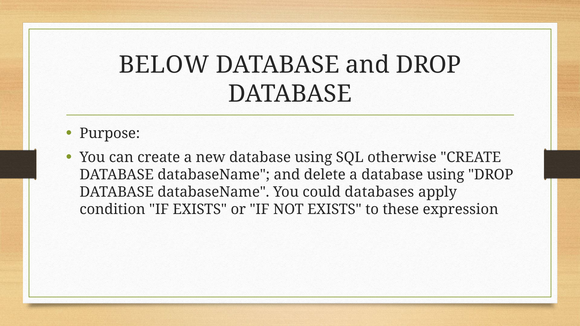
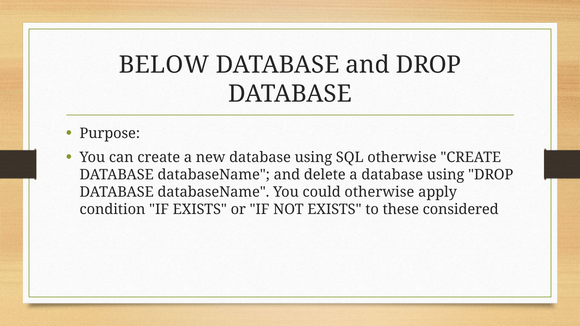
could databases: databases -> otherwise (379, 192)
expression: expression -> considered (461, 210)
